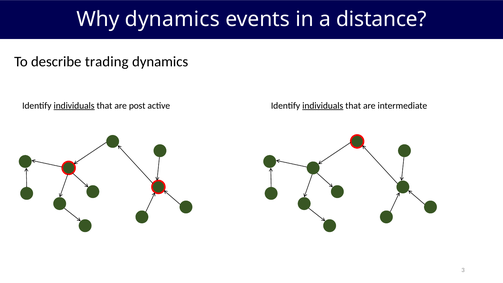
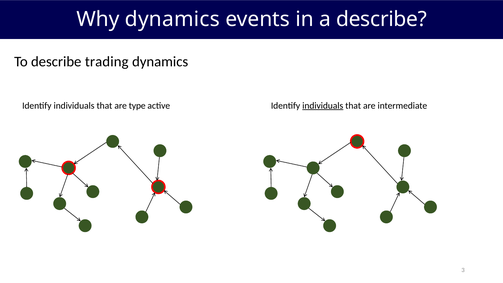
a distance: distance -> describe (382, 19)
individuals underline: present -> none (74, 106)
post: post -> type (137, 106)
